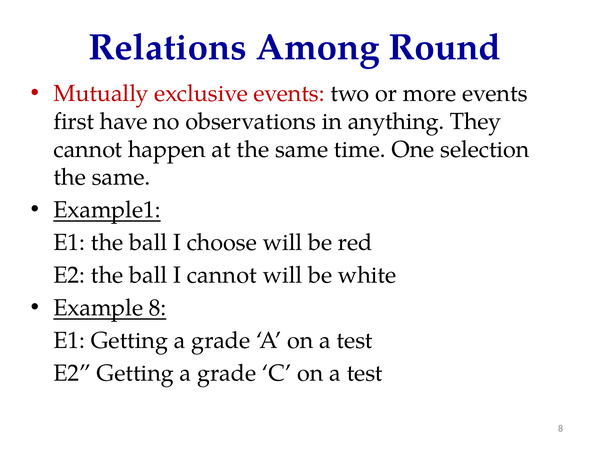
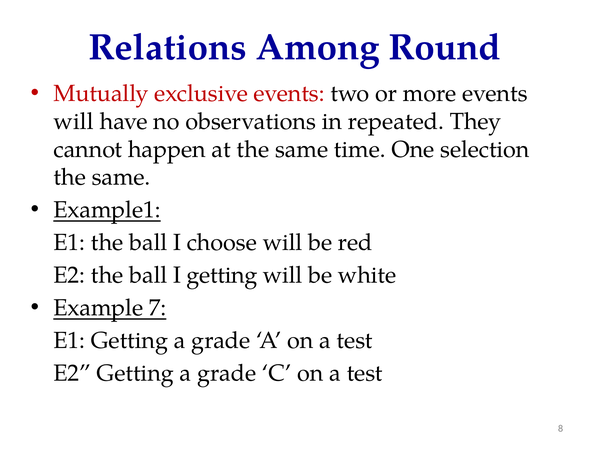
first: first -> will (74, 121)
anything: anything -> repeated (396, 121)
I cannot: cannot -> getting (222, 275)
Example 8: 8 -> 7 (158, 308)
